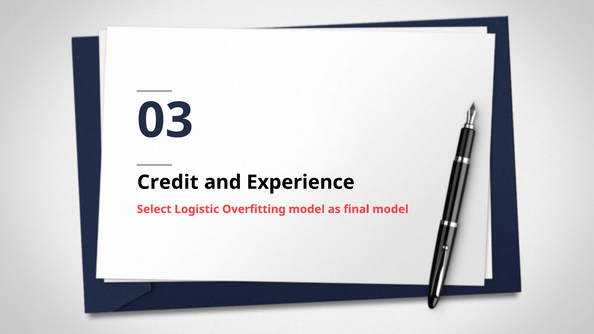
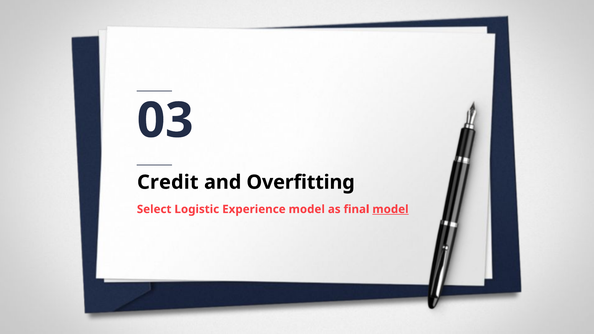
Experience: Experience -> Overfitting (301, 182)
Overfitting: Overfitting -> Experience (254, 209)
model underline: none -> present (390, 209)
